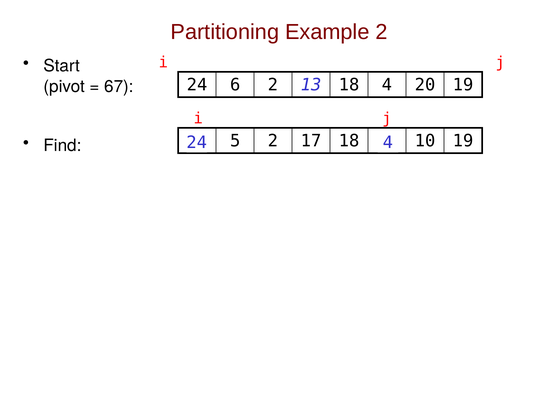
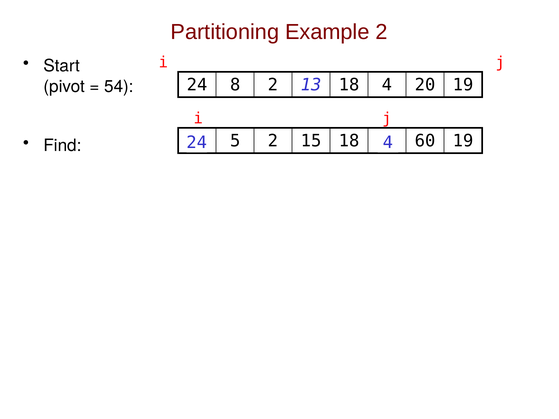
6: 6 -> 8 (235, 85)
67: 67 -> 54 (119, 86)
17: 17 -> 15 (311, 141)
10: 10 -> 60 (425, 141)
